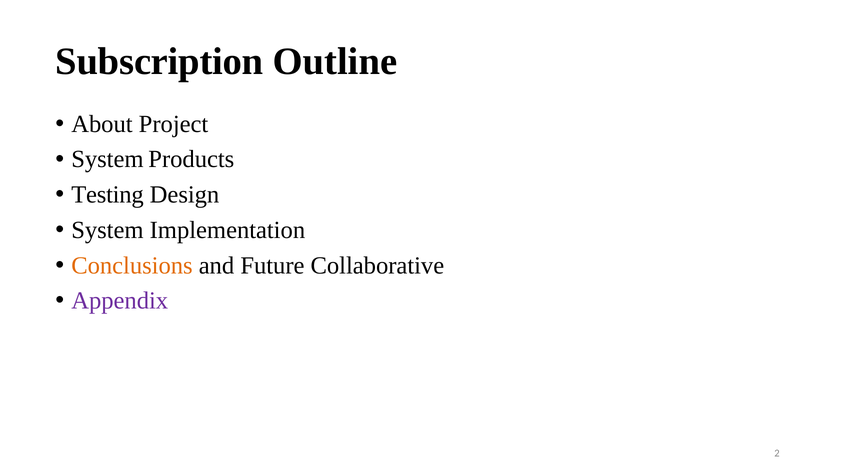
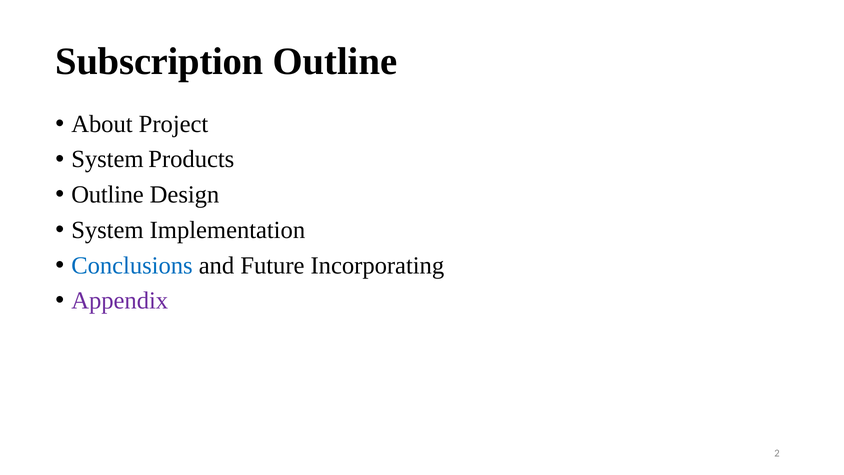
Testing: Testing -> Outline (108, 195)
Conclusions colour: orange -> blue (132, 265)
Collaborative: Collaborative -> Incorporating (377, 265)
